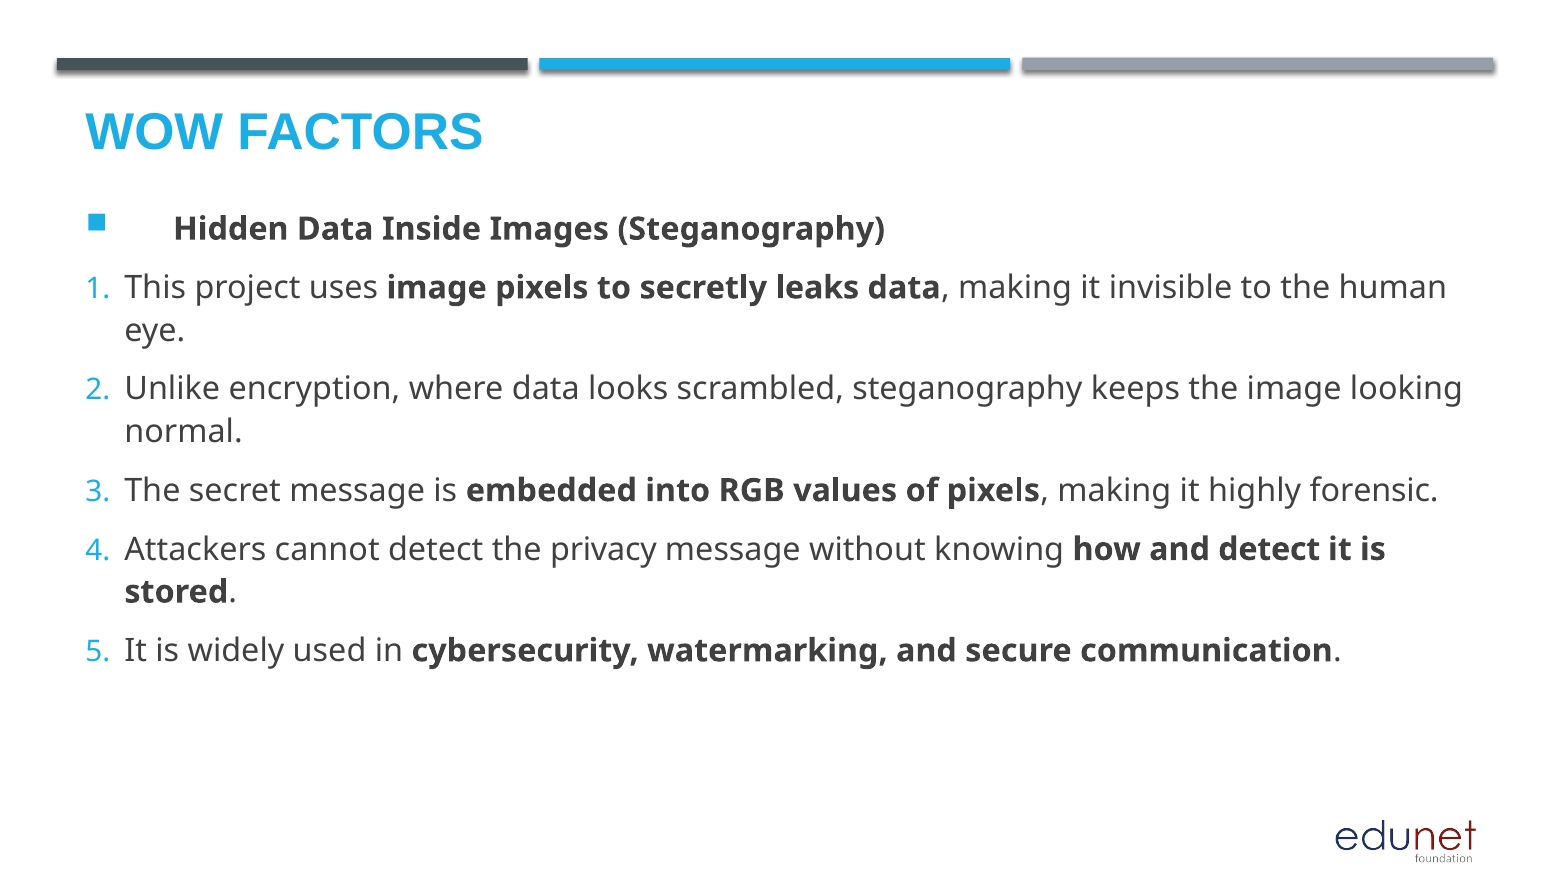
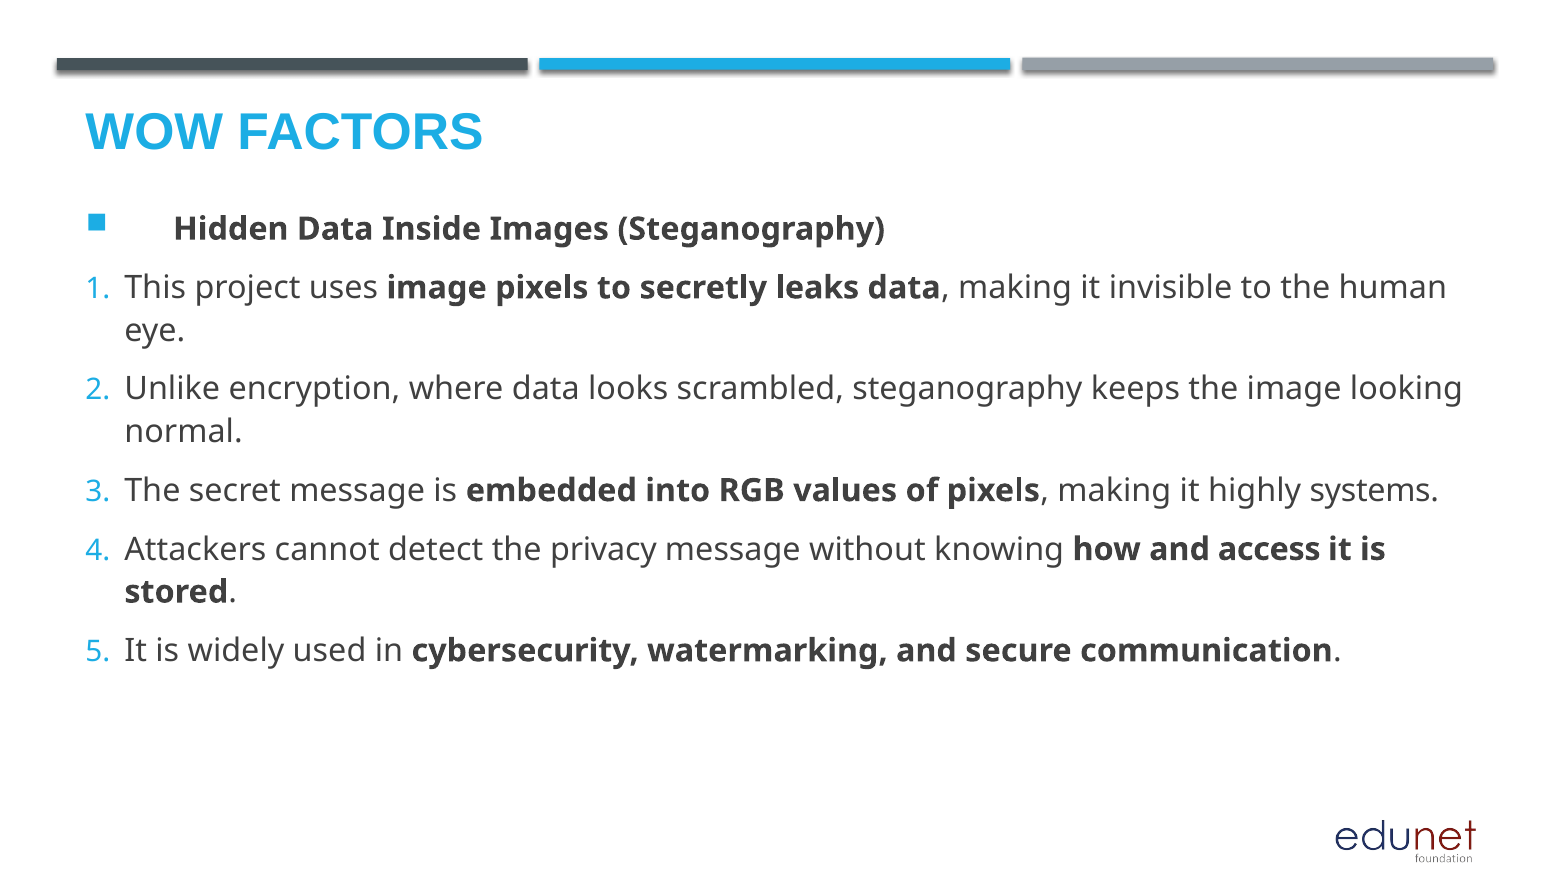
forensic: forensic -> systems (1374, 490)
and detect: detect -> access (1269, 549)
